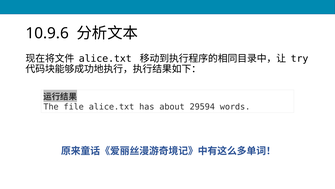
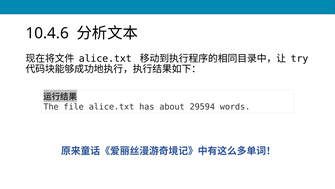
10.9.6: 10.9.6 -> 10.4.6 (47, 33)
